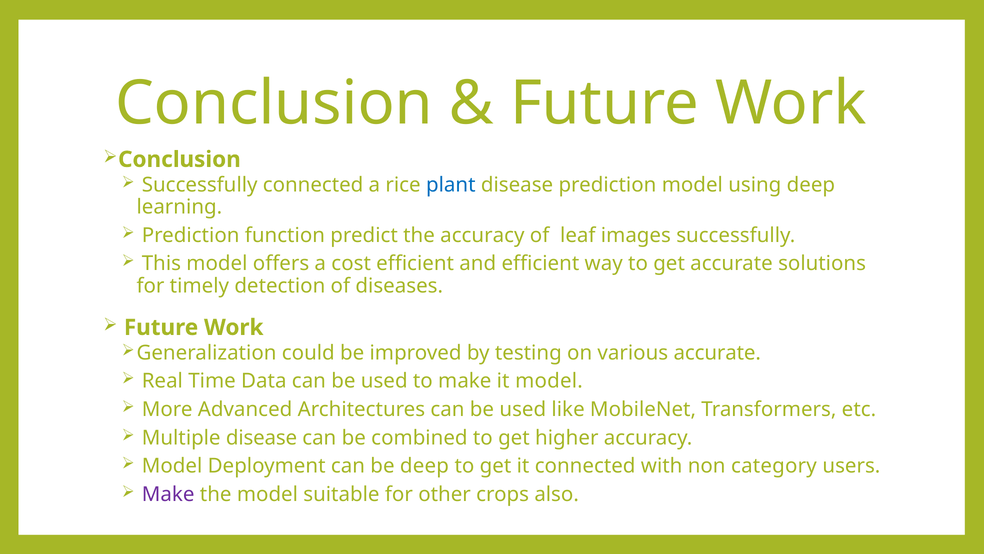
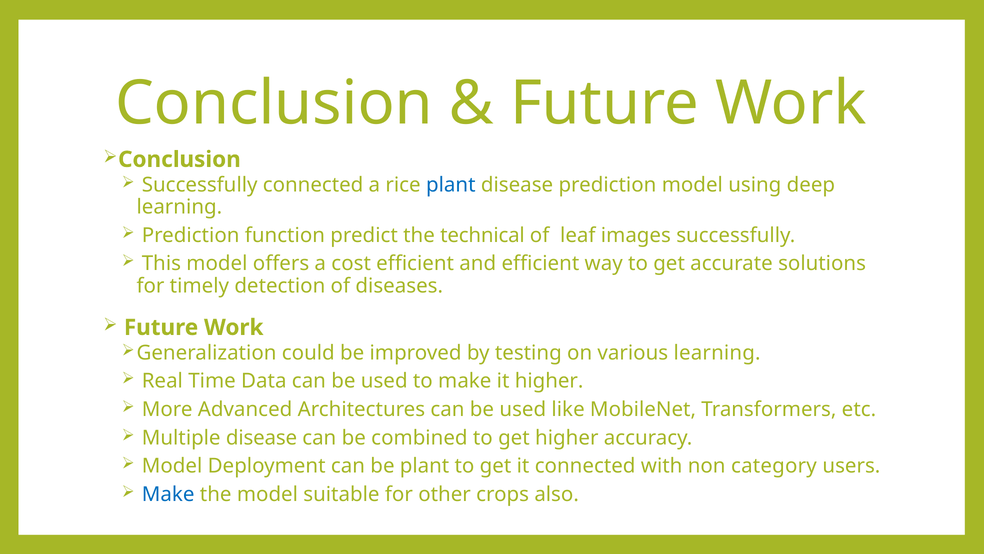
the accuracy: accuracy -> technical (482, 235)
various accurate: accurate -> learning (717, 353)
it model: model -> higher (549, 381)
be deep: deep -> plant (425, 466)
Make colour: purple -> blue (168, 494)
